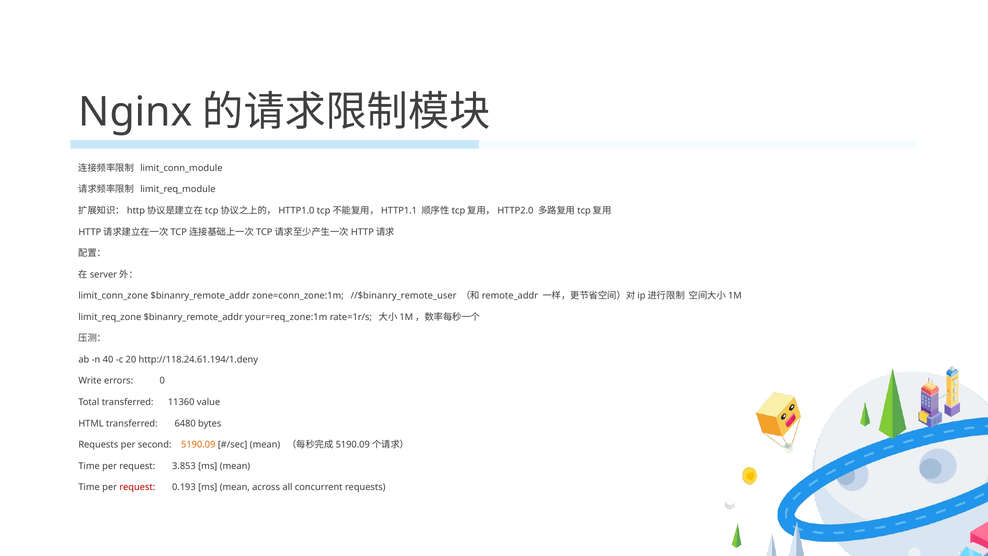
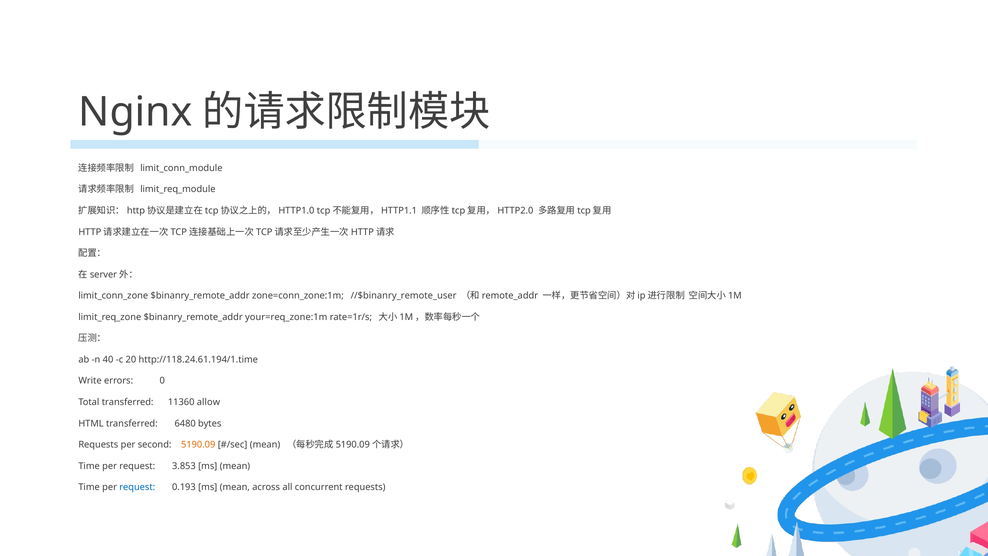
http://118.24.61.194/1.deny: http://118.24.61.194/1.deny -> http://118.24.61.194/1.time (198, 359)
value: value -> allow (208, 402)
request colour: red -> blue (137, 487)
